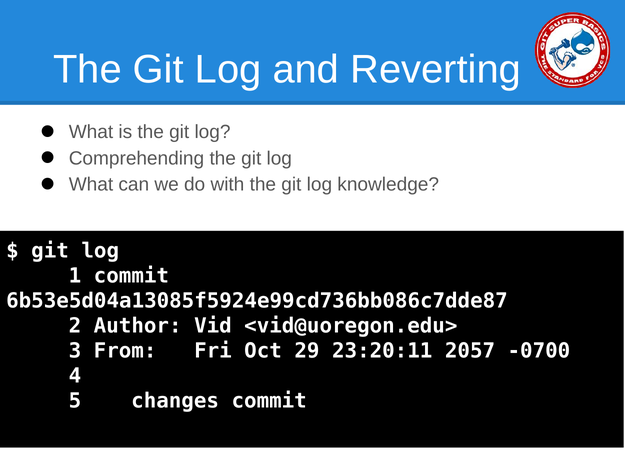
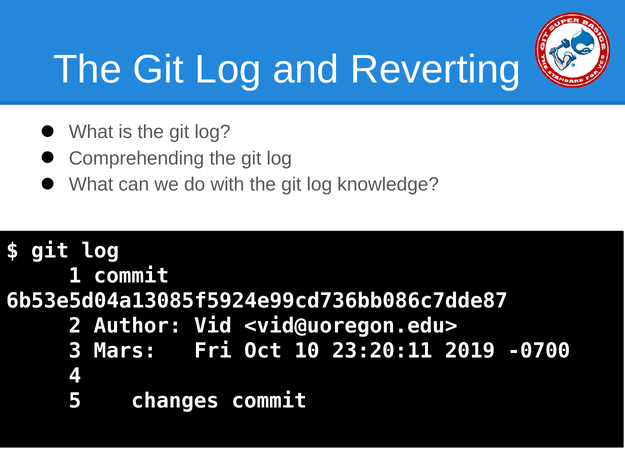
From: From -> Mars (125, 351)
29: 29 -> 10 (307, 351)
2057: 2057 -> 2019 (470, 351)
